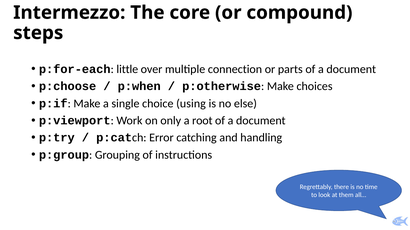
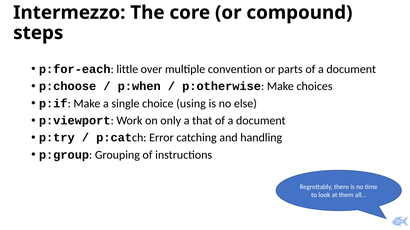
connection: connection -> convention (235, 69)
root: root -> that (202, 121)
